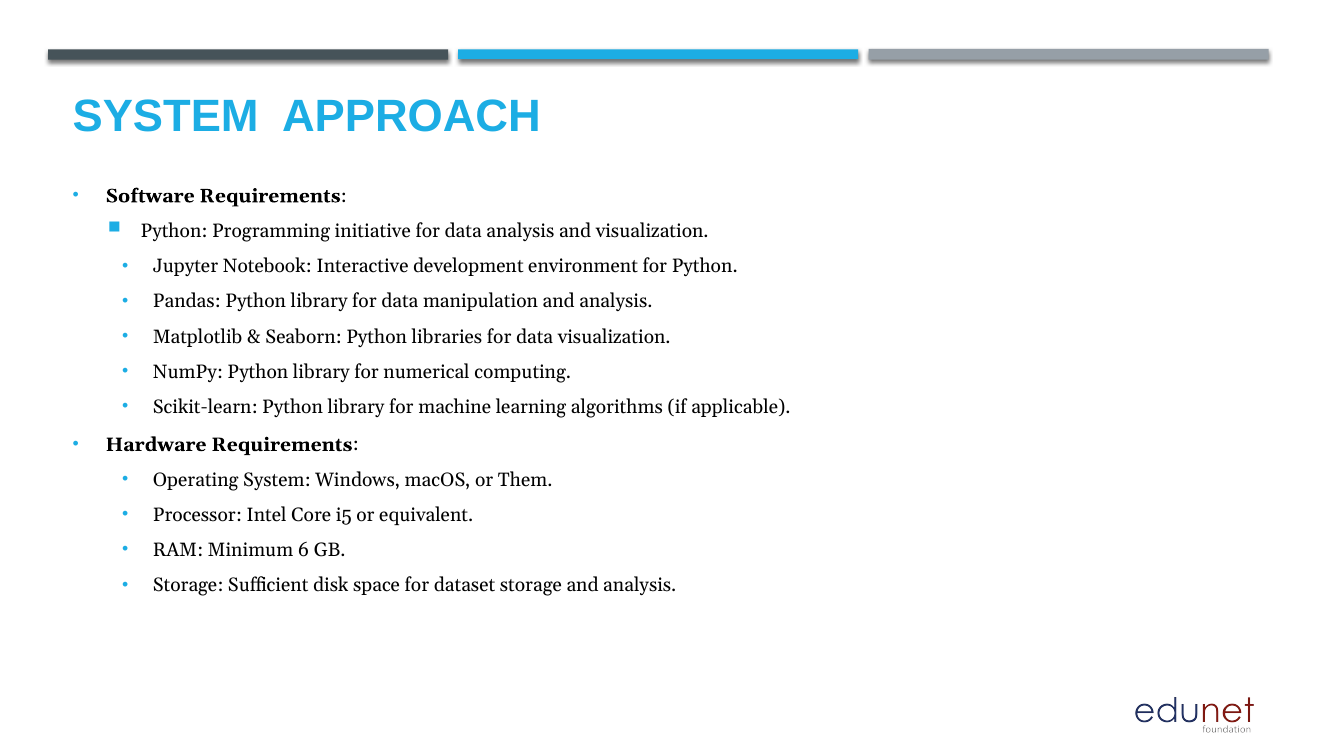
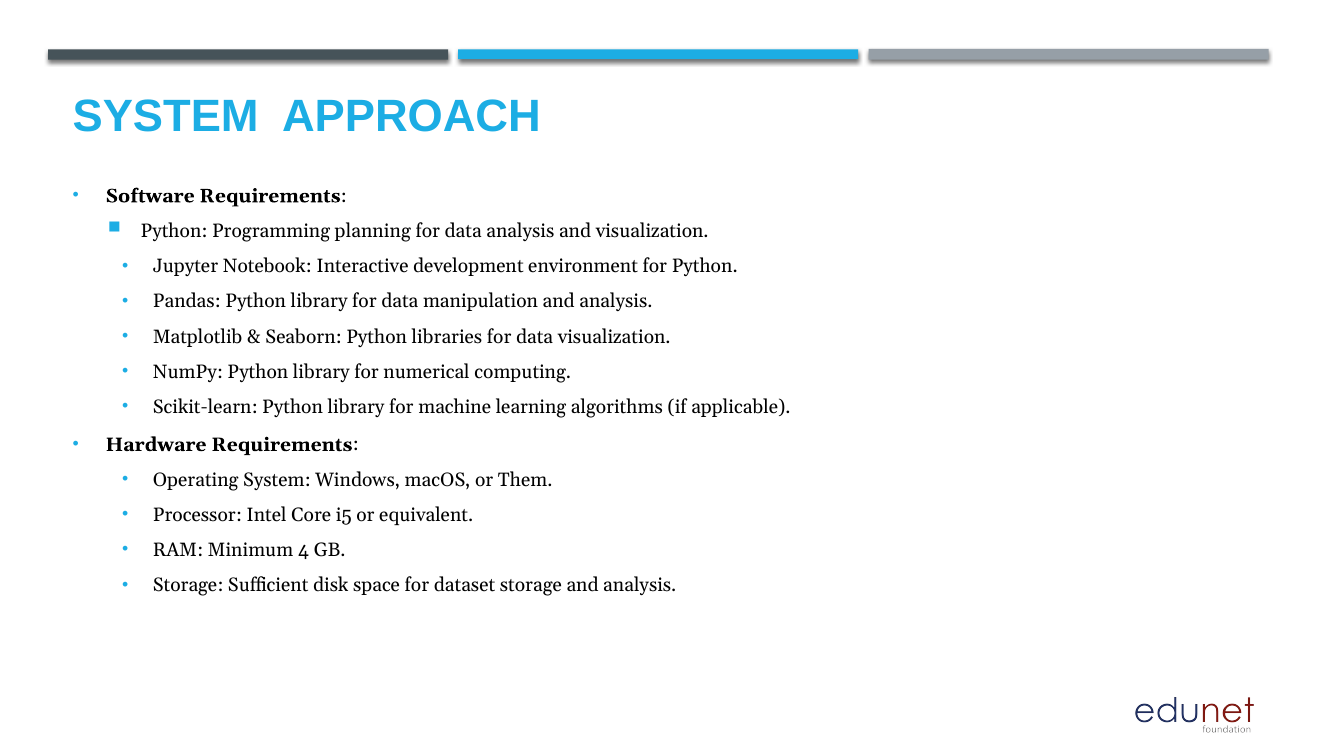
initiative: initiative -> planning (373, 231)
6: 6 -> 4 (303, 550)
